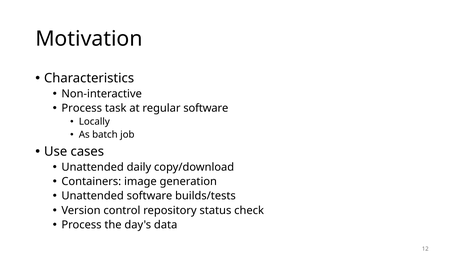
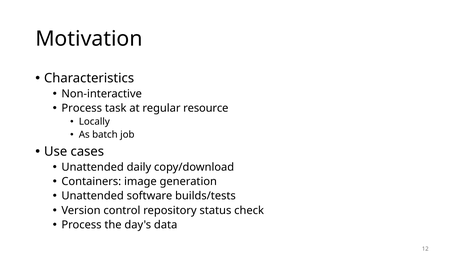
regular software: software -> resource (206, 108)
